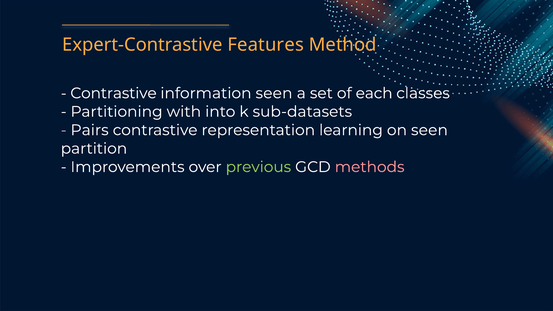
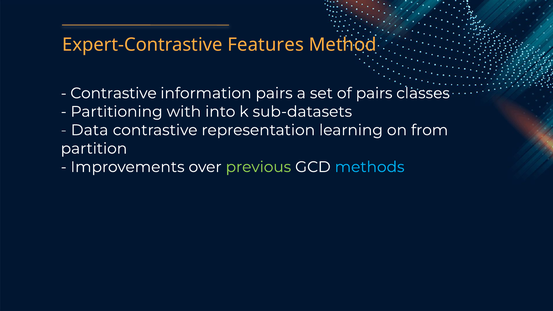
information seen: seen -> pairs (274, 93)
of each: each -> pairs (374, 93)
Pairs: Pairs -> Data (90, 130)
on seen: seen -> from (430, 130)
methods colour: pink -> light blue (370, 167)
